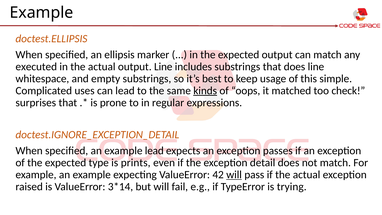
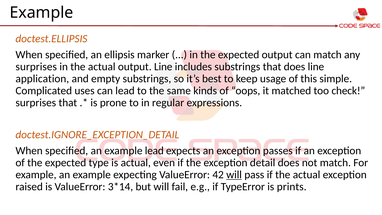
executed: executed -> surprises (36, 67)
whitespace: whitespace -> application (42, 79)
kinds underline: present -> none (205, 91)
is prints: prints -> actual (136, 163)
trying: trying -> prints (292, 187)
